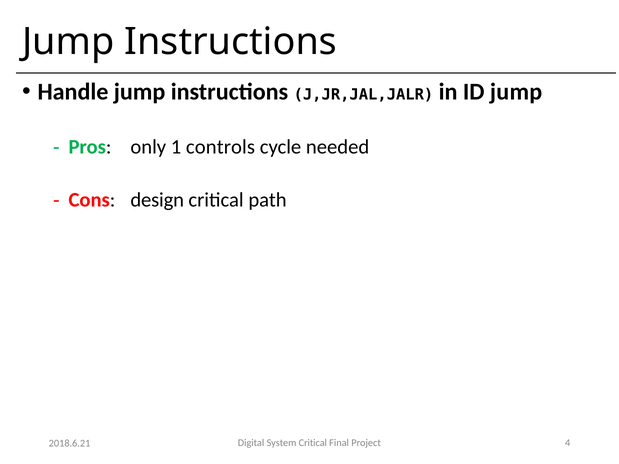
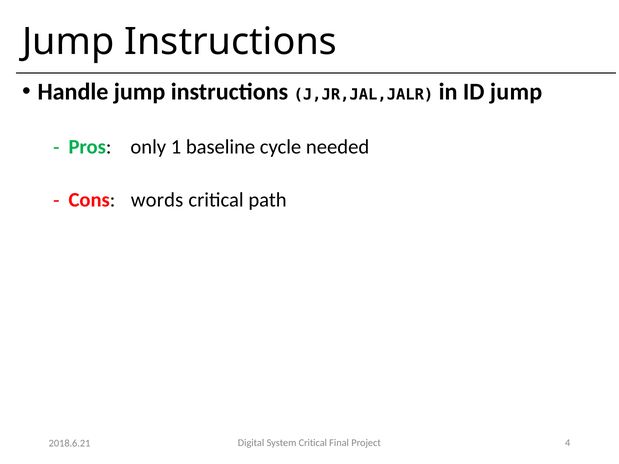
controls: controls -> baseline (221, 147)
design: design -> words (157, 200)
